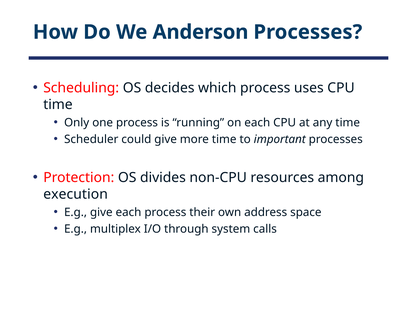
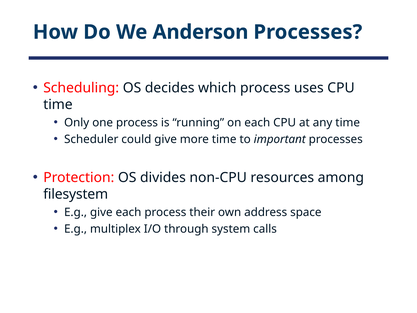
execution: execution -> filesystem (76, 194)
